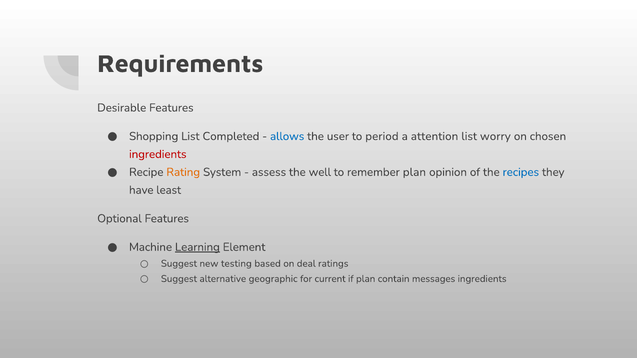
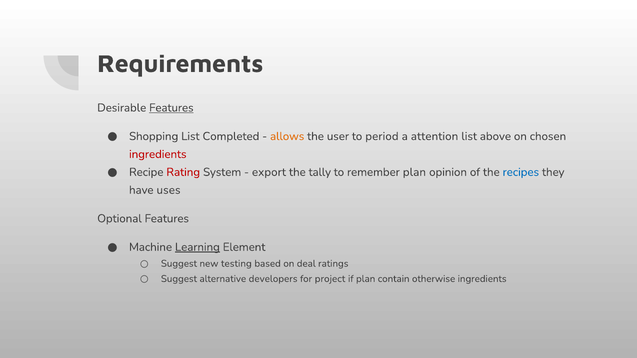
Features underline: none -> present (171, 108)
allows colour: blue -> orange (287, 136)
worry: worry -> above (495, 136)
Rating colour: orange -> red (183, 172)
assess: assess -> export (269, 172)
well: well -> tally (320, 172)
least: least -> uses (169, 190)
geographic: geographic -> developers (273, 279)
current: current -> project (330, 279)
messages: messages -> otherwise (434, 279)
